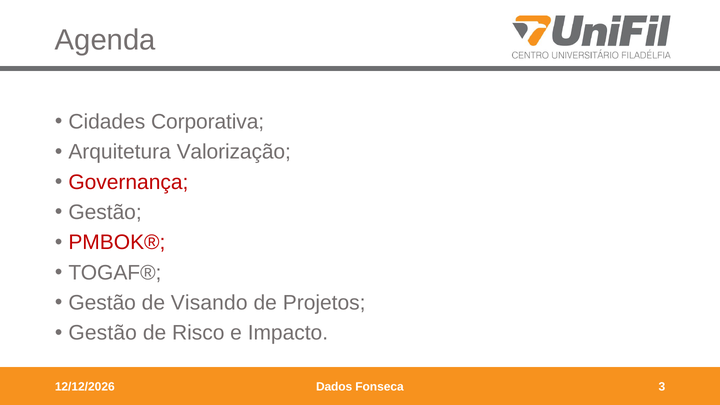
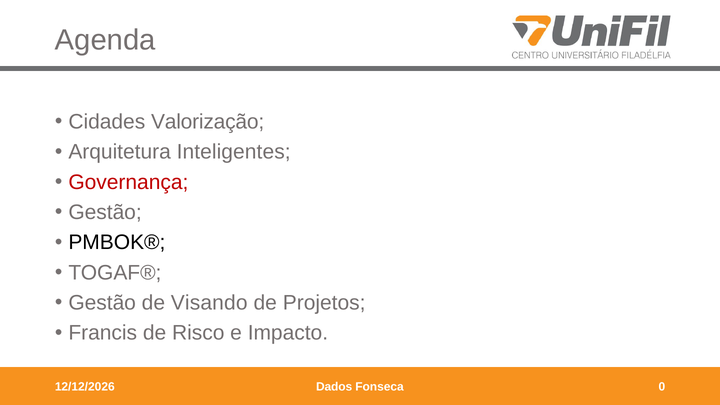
Corporativa: Corporativa -> Valorização (208, 122)
Valorização: Valorização -> Inteligentes (234, 152)
PMBOK® colour: red -> black (117, 242)
Gestão: Gestão -> Francis (103, 333)
3: 3 -> 0 (662, 387)
